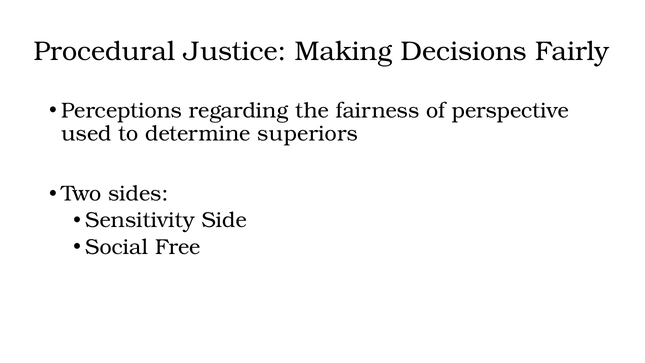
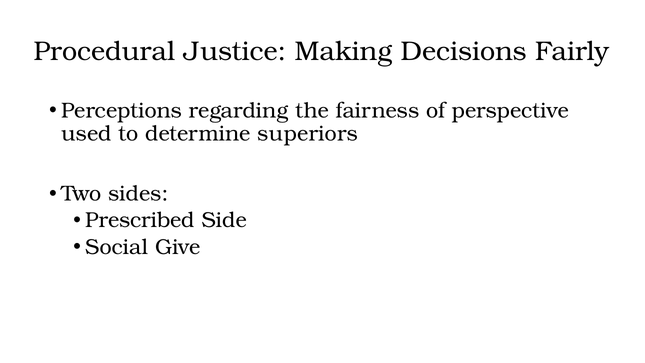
Sensitivity: Sensitivity -> Prescribed (140, 220)
Free: Free -> Give (178, 247)
